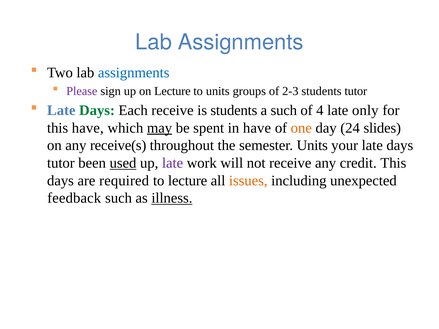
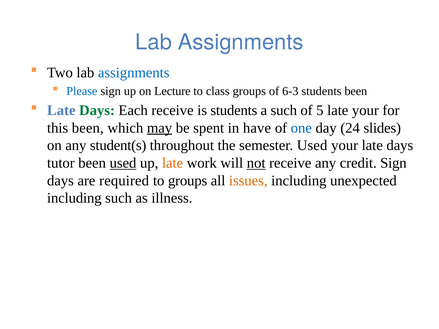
Please colour: purple -> blue (82, 91)
to units: units -> class (218, 91)
2-3: 2-3 -> 6-3 (290, 91)
students tutor: tutor -> been (356, 91)
4: 4 -> 5 (320, 110)
late only: only -> your (365, 110)
this have: have -> been (88, 128)
one colour: orange -> blue (301, 128)
receive(s: receive(s -> student(s (118, 146)
semester Units: Units -> Used (312, 146)
late colour: purple -> orange (173, 163)
not underline: none -> present (256, 163)
credit This: This -> Sign (393, 163)
to lecture: lecture -> groups (188, 181)
feedback: feedback -> including (74, 198)
illness underline: present -> none (172, 198)
